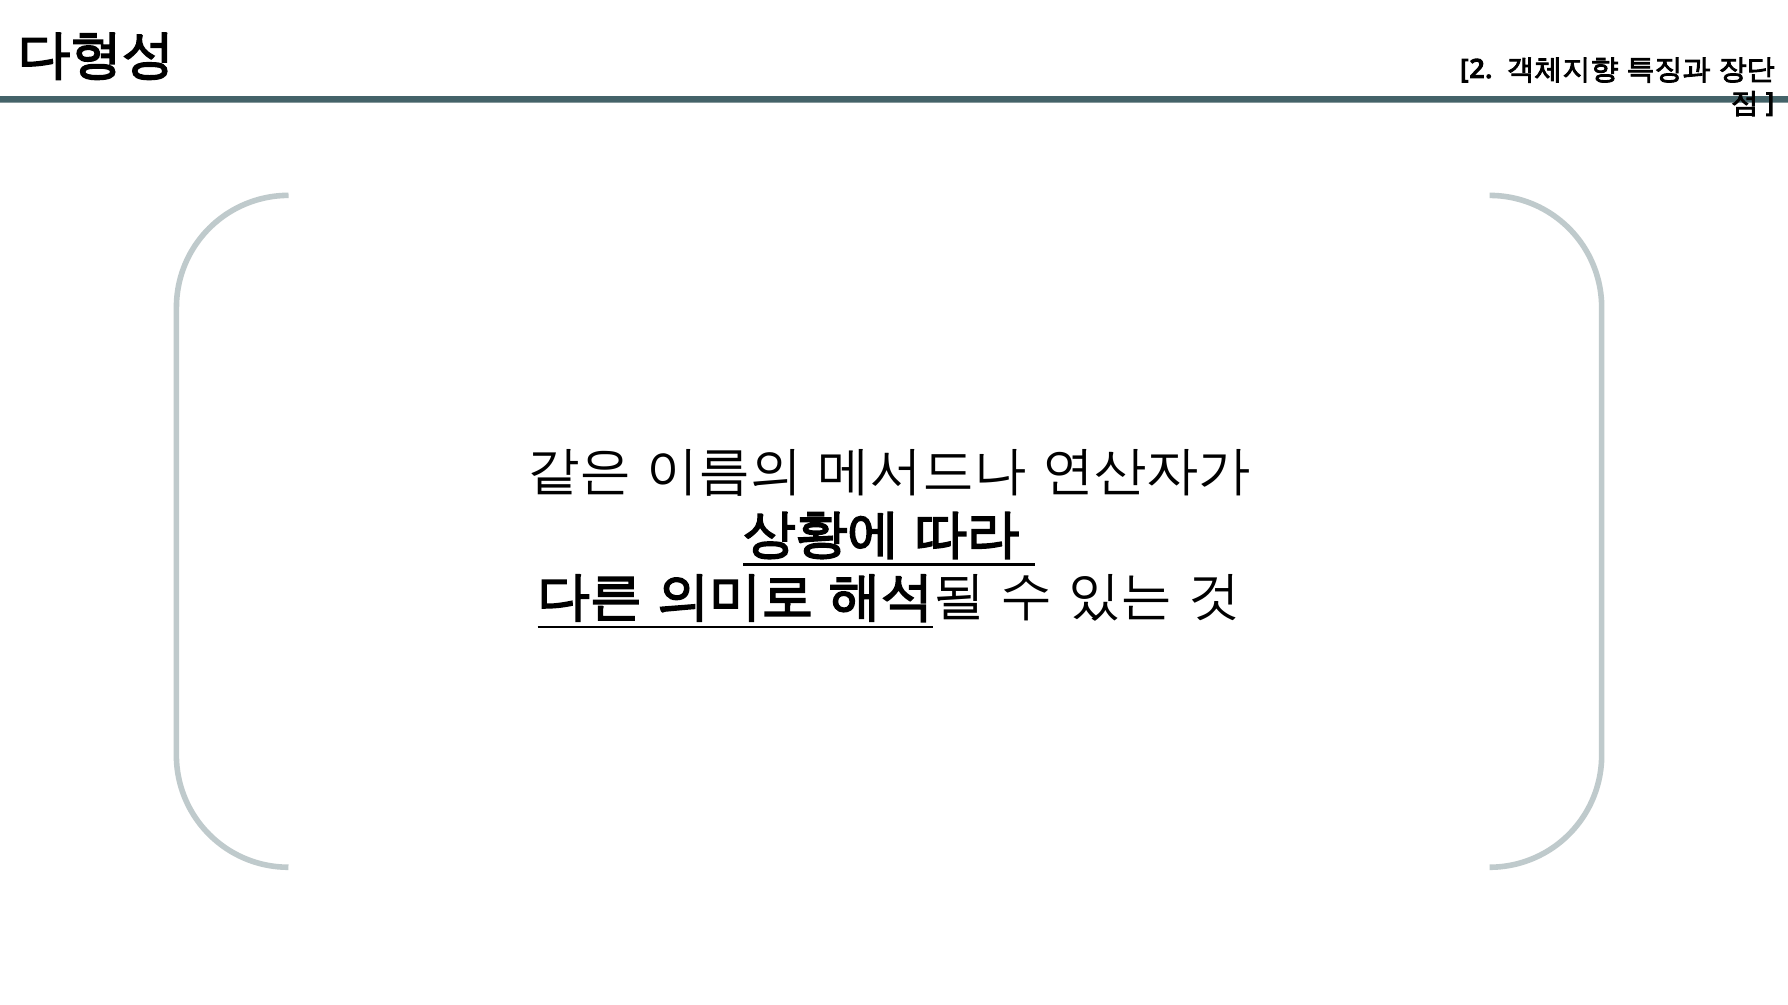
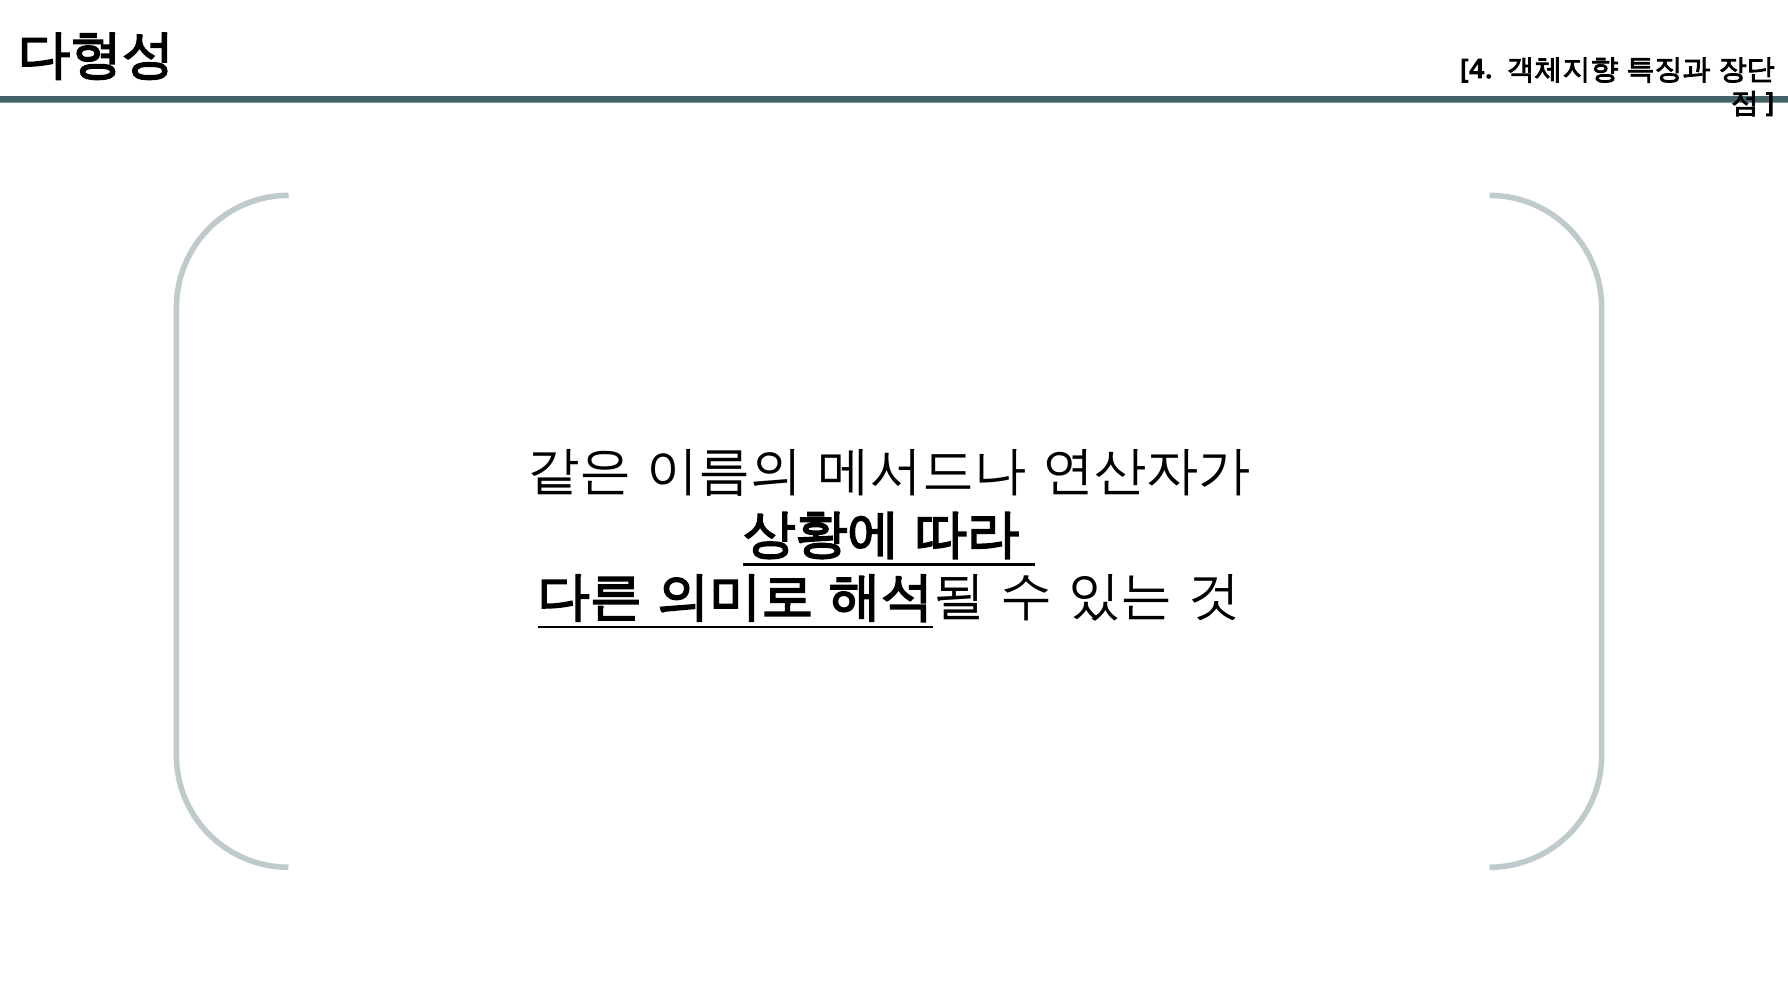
2: 2 -> 4 (1476, 69)
